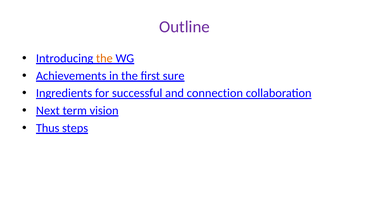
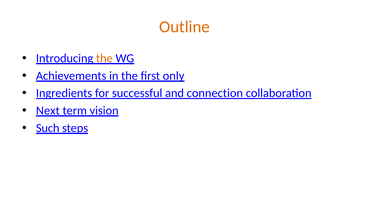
Outline colour: purple -> orange (184, 27)
sure: sure -> only (174, 76)
Thus: Thus -> Such (48, 128)
